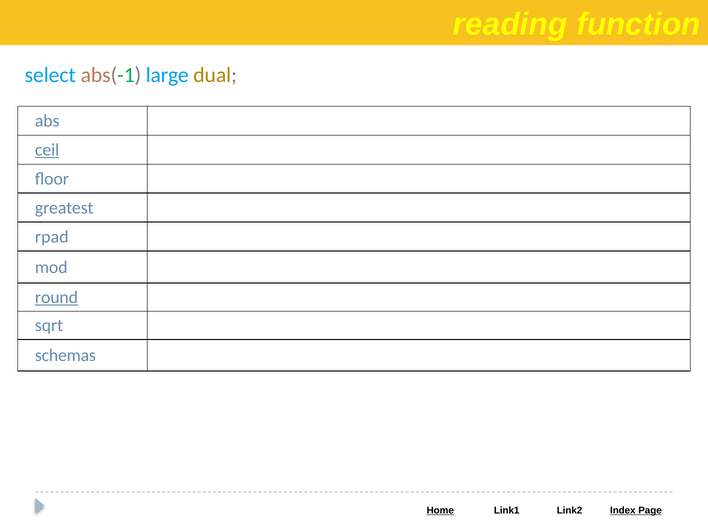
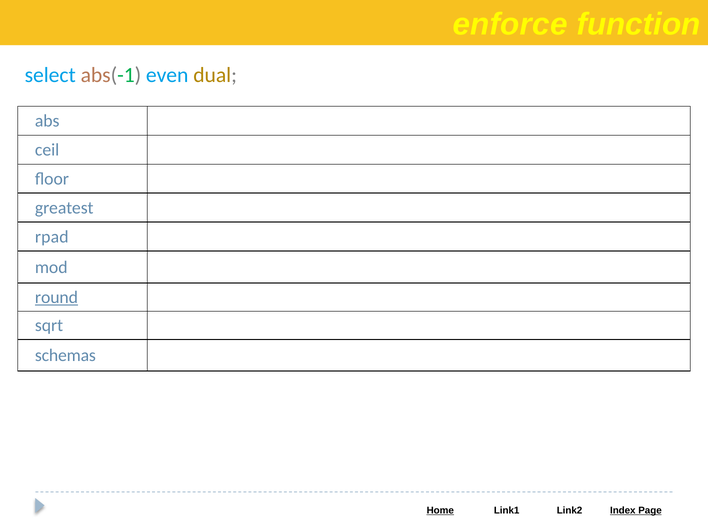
reading: reading -> enforce (510, 25)
large: large -> even (167, 75)
ceil underline: present -> none (47, 150)
